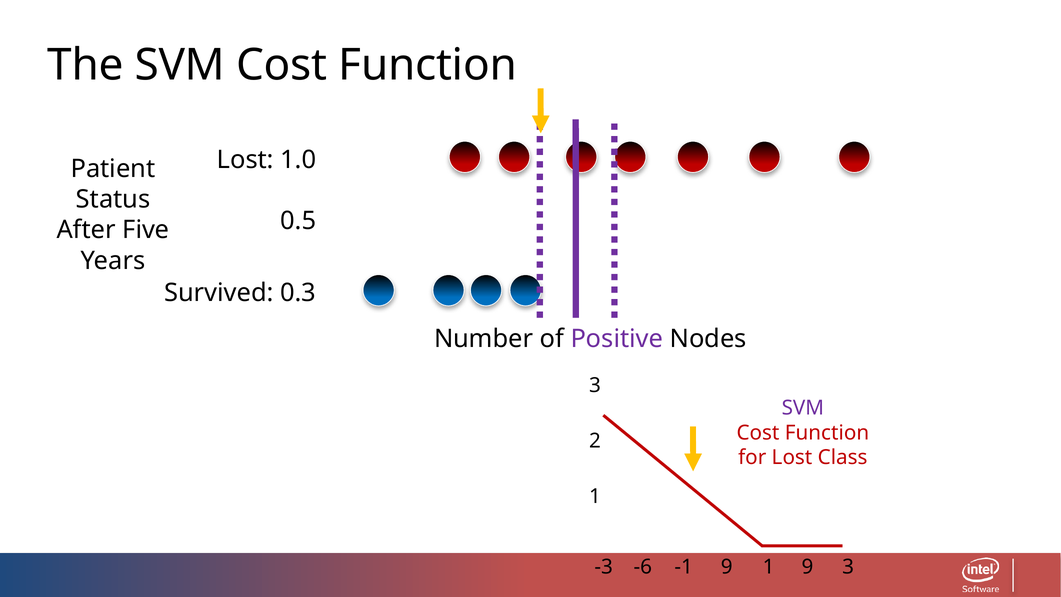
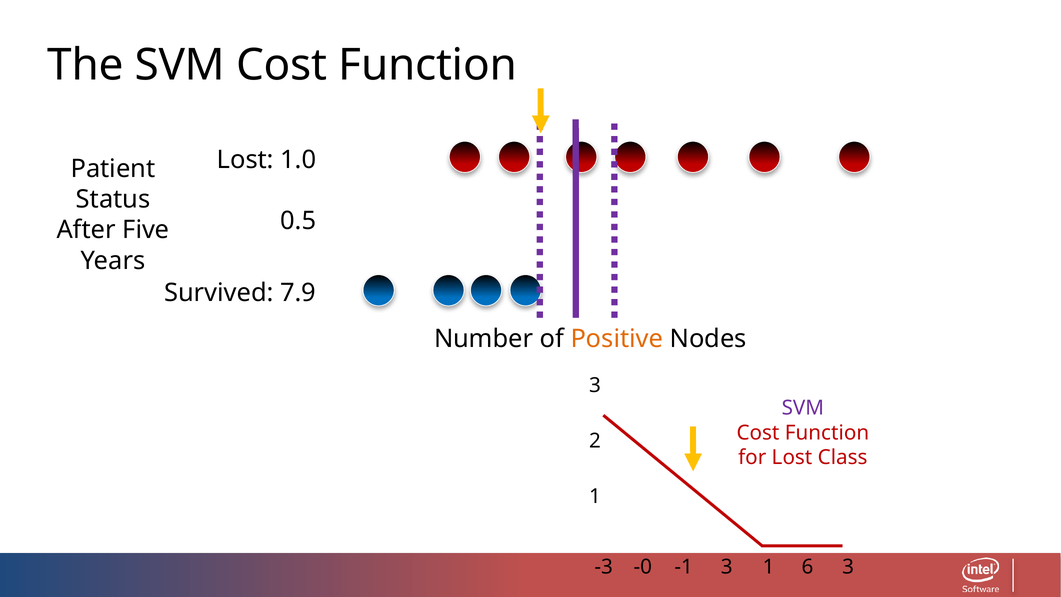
0.3: 0.3 -> 7.9 (298, 293)
Positive colour: purple -> orange (617, 339)
-6: -6 -> -0 (643, 567)
-1 9: 9 -> 3 (727, 567)
1 9: 9 -> 6 (807, 567)
